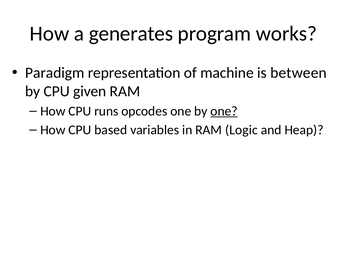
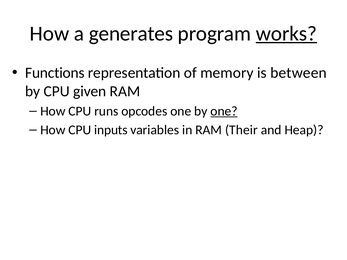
works underline: none -> present (286, 34)
Paradigm: Paradigm -> Functions (55, 73)
machine: machine -> memory (227, 73)
based: based -> inputs (111, 130)
Logic: Logic -> Their (241, 130)
